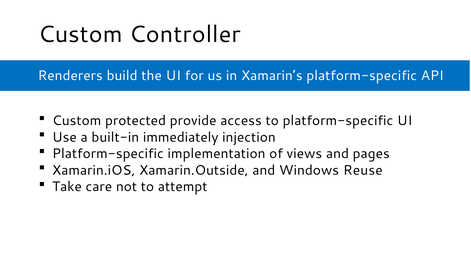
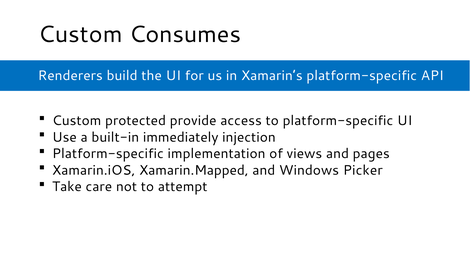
Controller: Controller -> Consumes (185, 34)
Xamarin.Outside: Xamarin.Outside -> Xamarin.Mapped (194, 170)
Reuse: Reuse -> Picker (363, 170)
